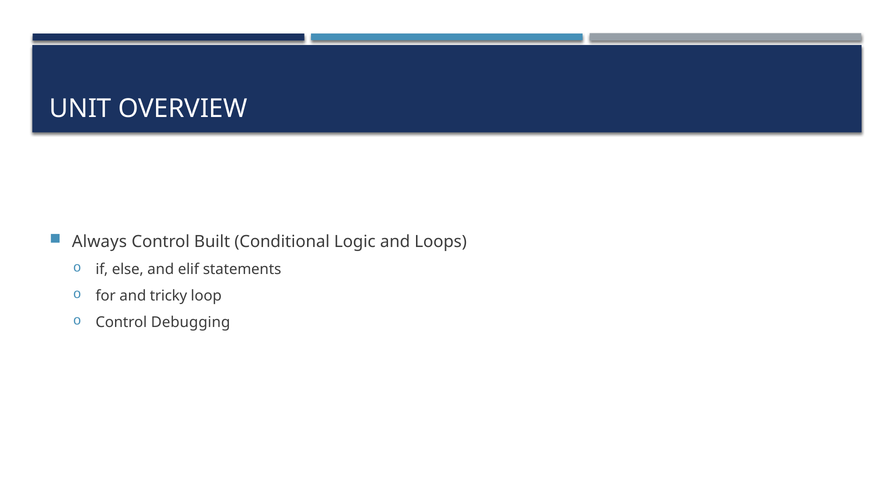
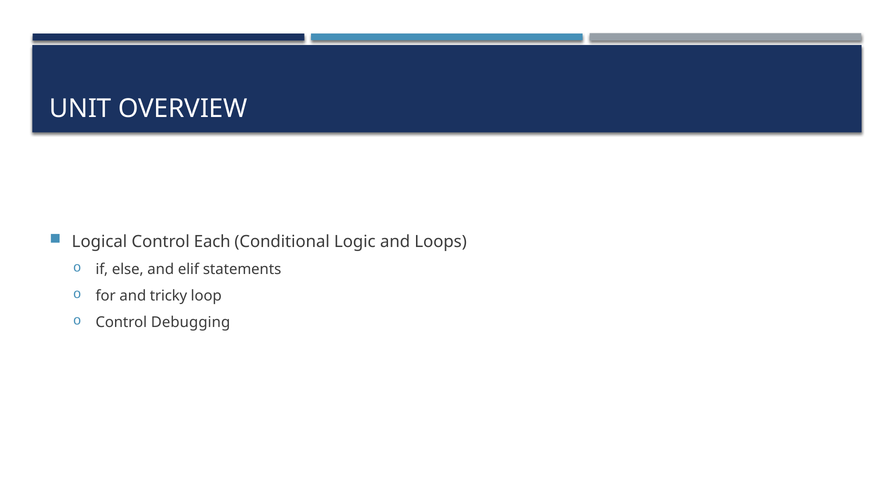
Always: Always -> Logical (99, 242)
Built: Built -> Each (212, 242)
